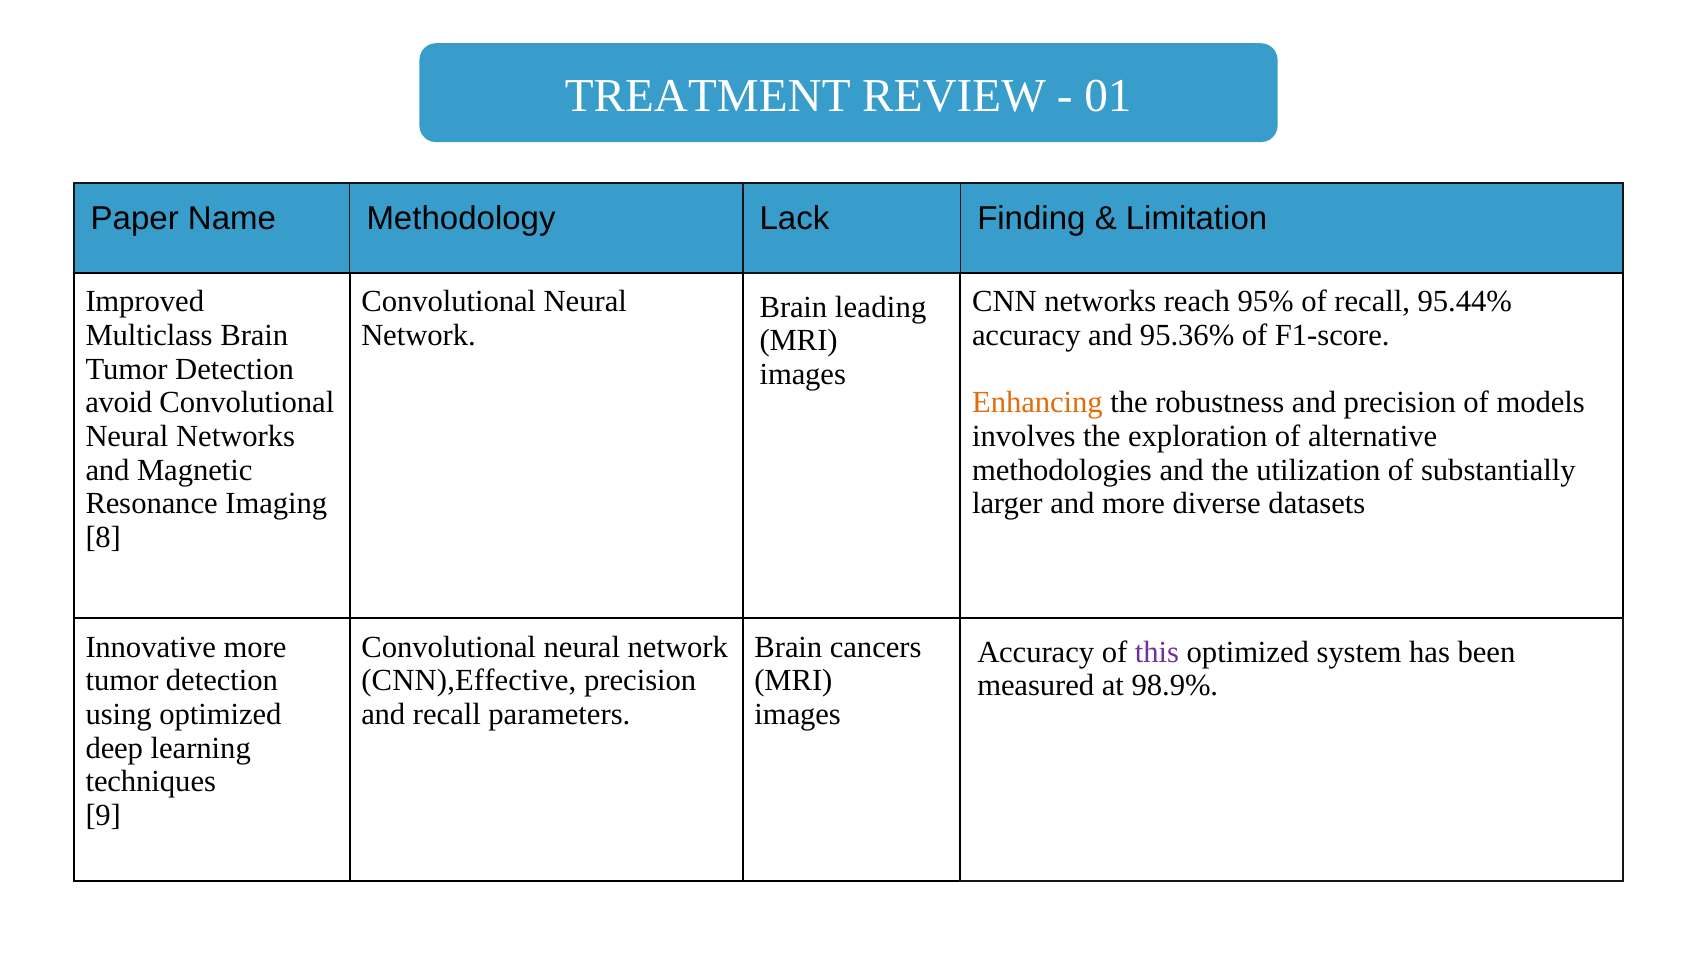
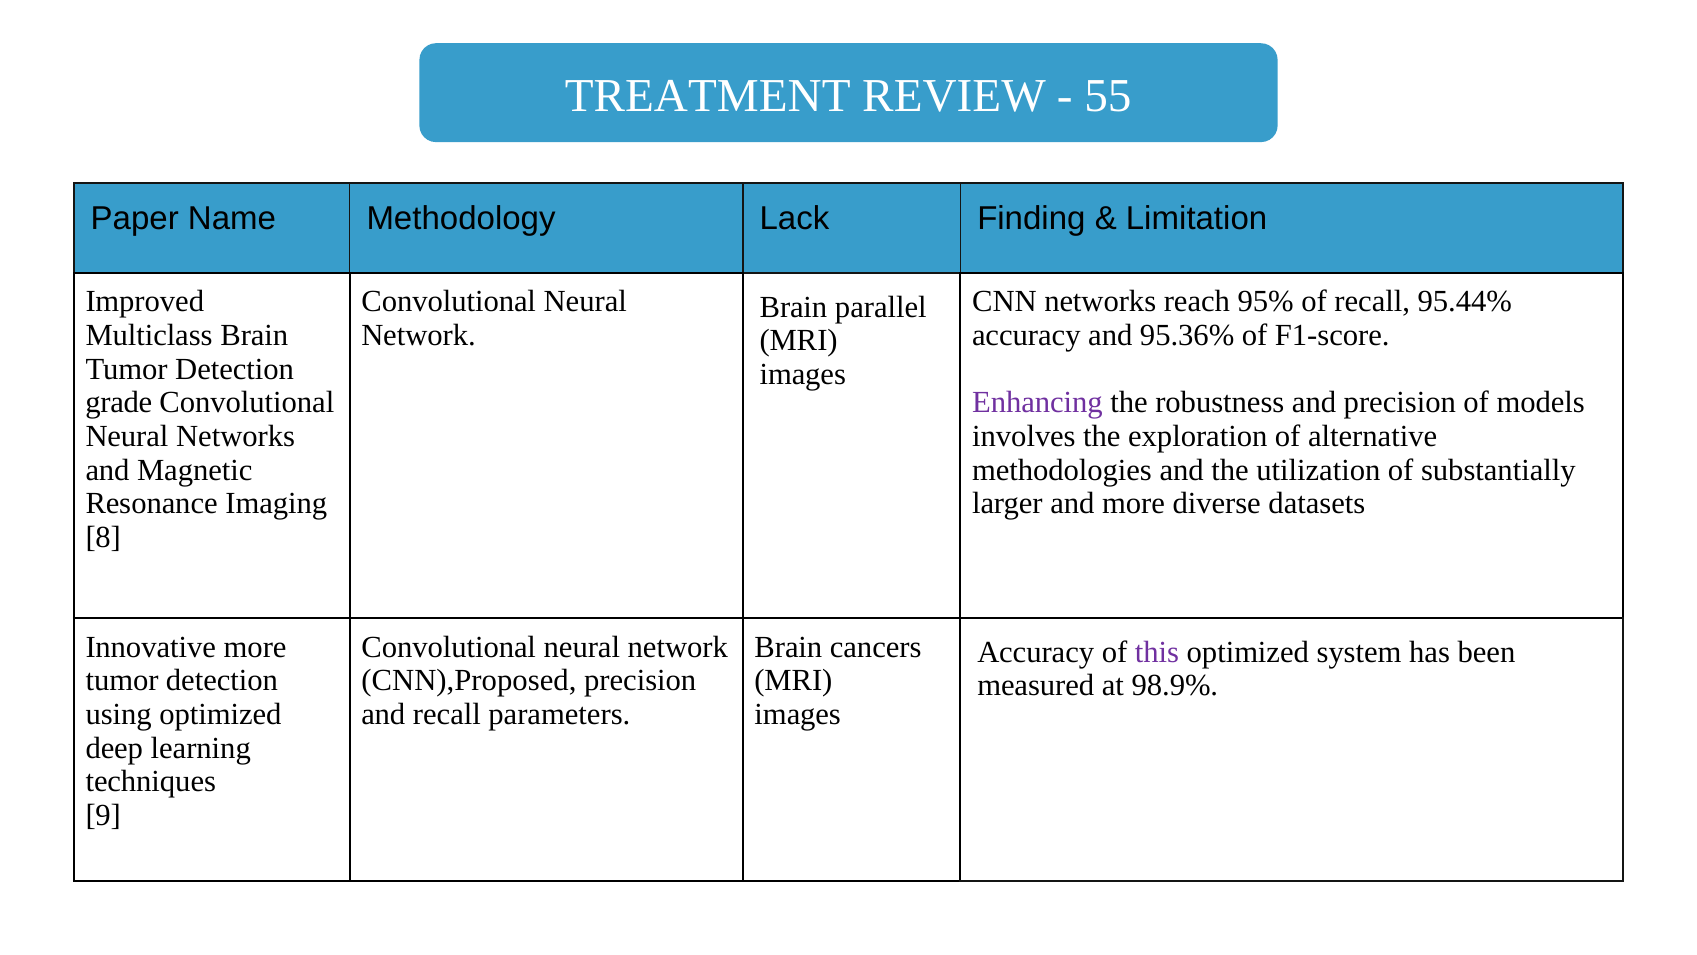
01: 01 -> 55 (1108, 96)
leading: leading -> parallel (881, 307)
avoid: avoid -> grade (119, 403)
Enhancing colour: orange -> purple (1037, 403)
CNN),Effective: CNN),Effective -> CNN),Proposed (469, 680)
